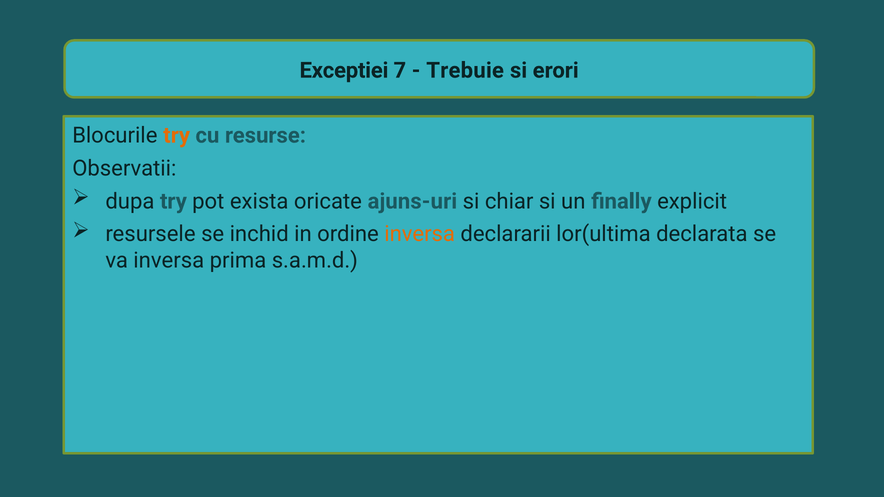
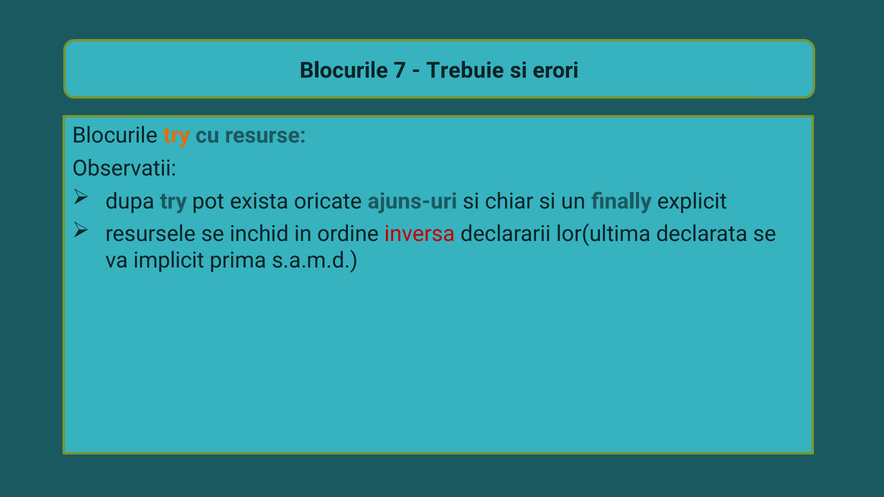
Exceptiei: Exceptiei -> Blocurile (344, 70)
inversa colour: orange -> red (420, 234)
va inversa: inversa -> implicit (169, 261)
